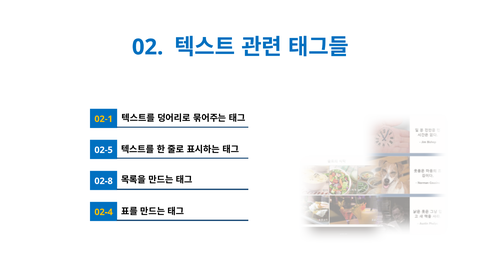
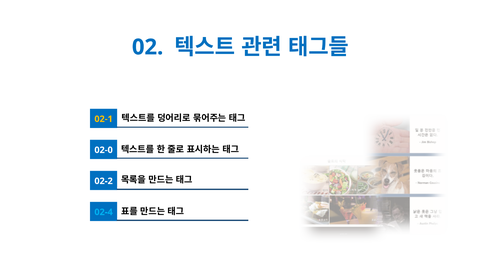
02-5: 02-5 -> 02-0 (104, 150)
02-8: 02-8 -> 02-2 (104, 181)
02-4 colour: yellow -> light blue (104, 212)
